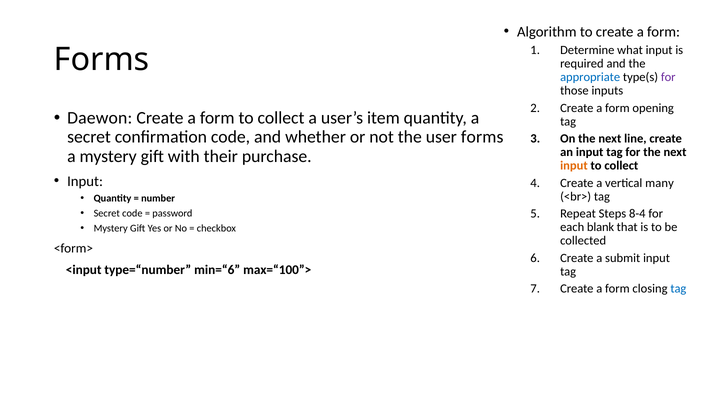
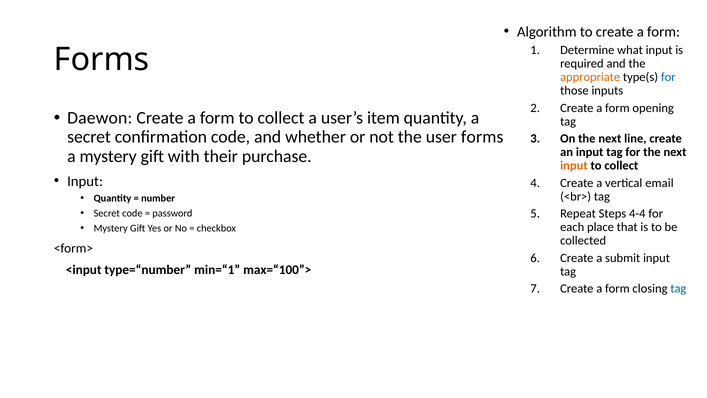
appropriate colour: blue -> orange (590, 77)
for colour: purple -> blue (668, 77)
many: many -> email (659, 183)
8-4: 8-4 -> 4-4 (637, 214)
blank: blank -> place (601, 227)
min=“6: min=“6 -> min=“1 (217, 270)
